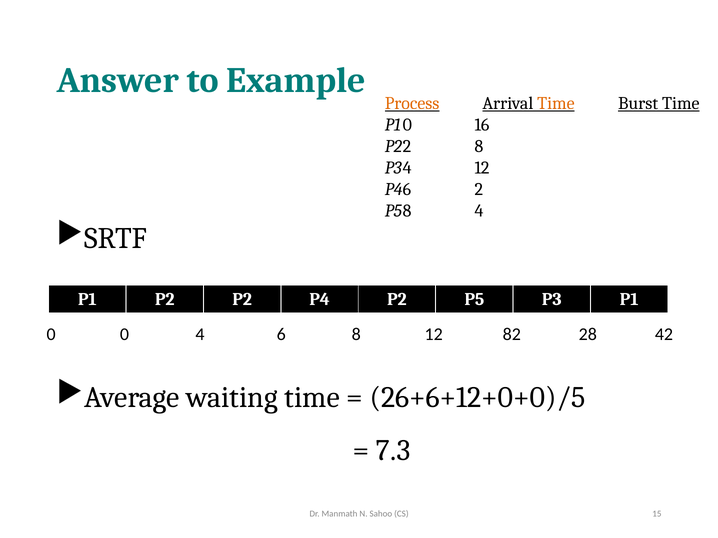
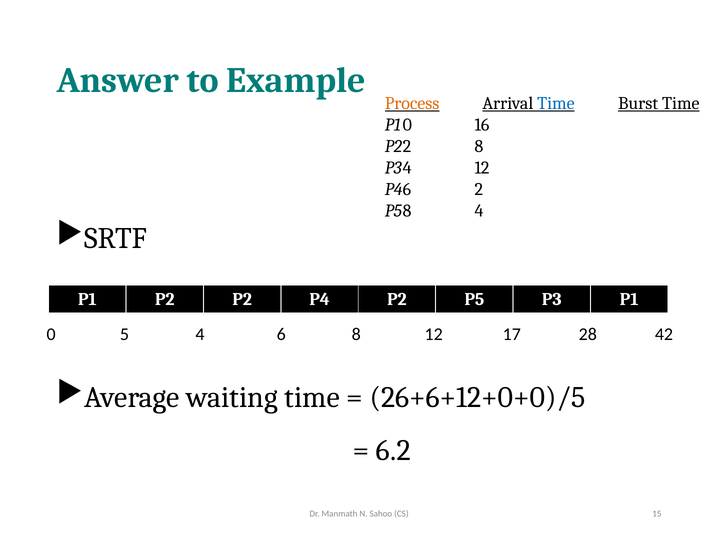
Time colour: orange -> blue (556, 103)
0 0: 0 -> 5 (125, 335)
82: 82 -> 17 (512, 335)
7.3: 7.3 -> 6.2 (393, 451)
